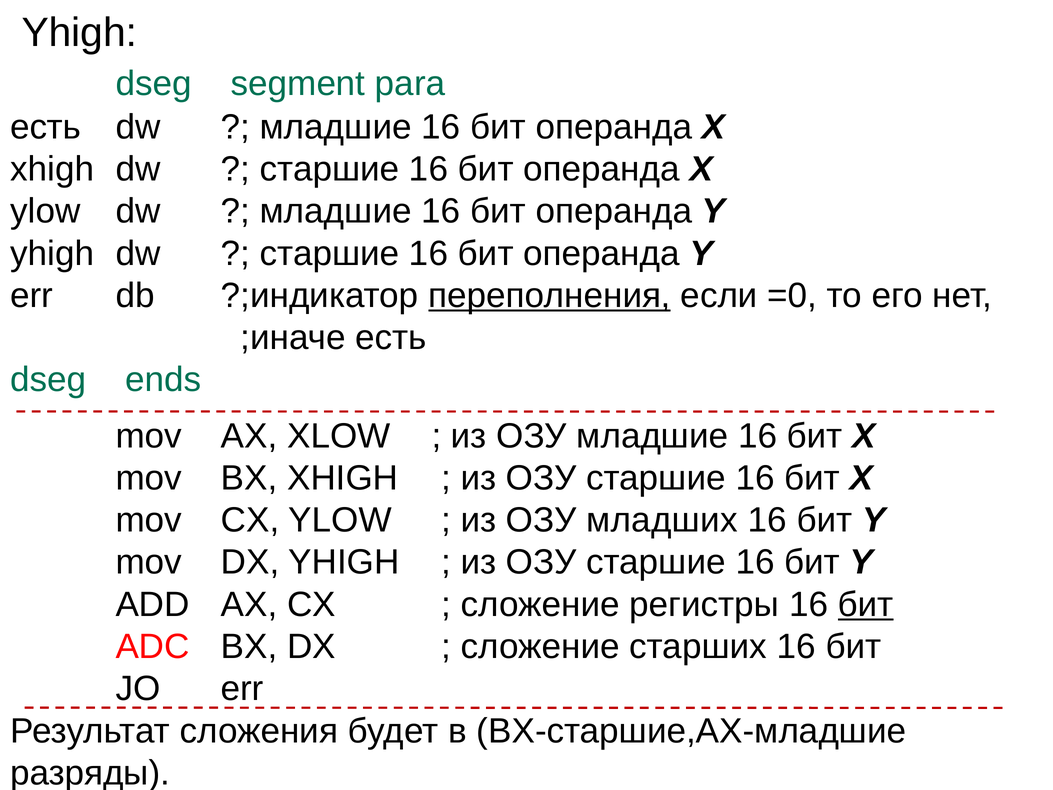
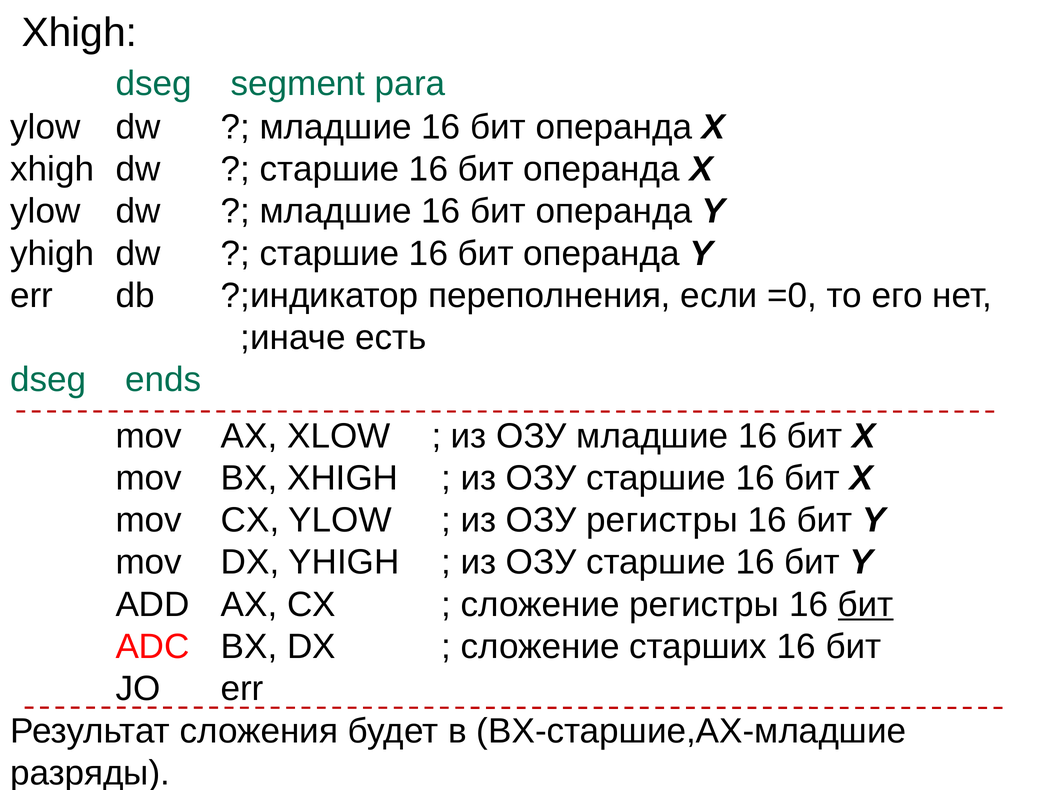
Yhigh: Yhigh -> Xhigh (79, 33)
есть: есть -> ylow (45, 127)
переполнения underline: present -> none (549, 295)
ОЗУ младших: младших -> регистры (662, 520)
